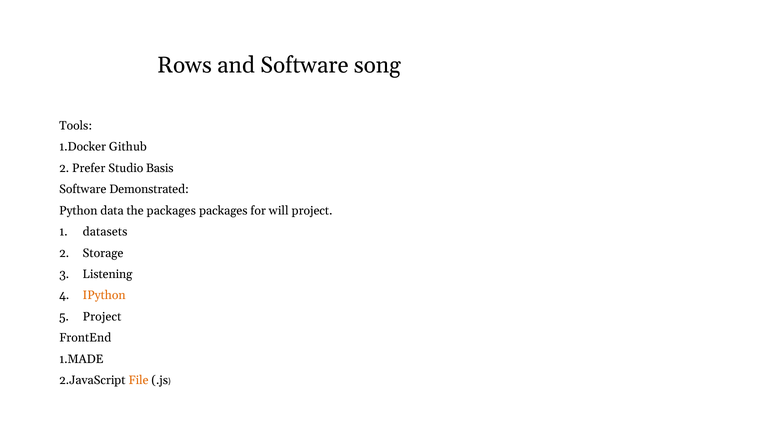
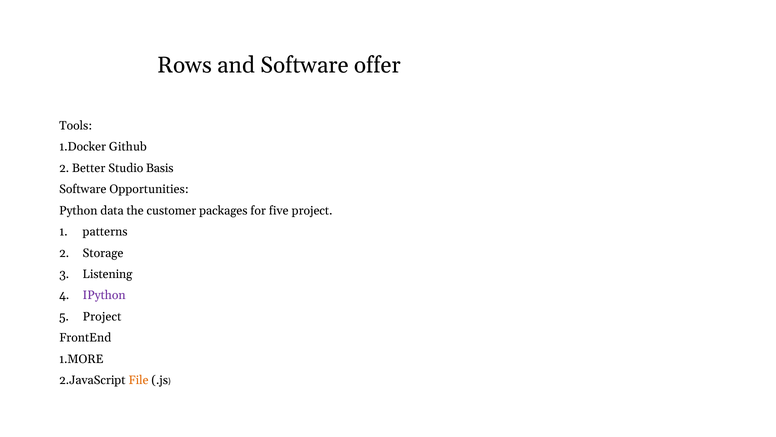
song: song -> offer (377, 65)
Prefer: Prefer -> Better (89, 168)
Demonstrated: Demonstrated -> Opportunities (149, 189)
the packages: packages -> customer (171, 210)
will: will -> five (279, 210)
datasets: datasets -> patterns (105, 232)
IPython colour: orange -> purple (104, 295)
1.MADE: 1.MADE -> 1.MORE (81, 359)
